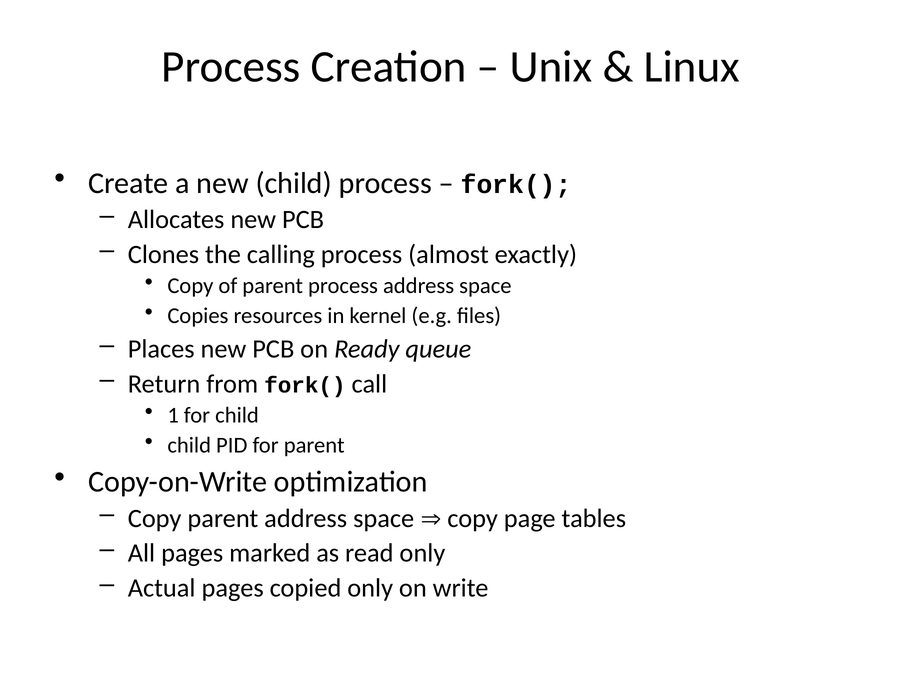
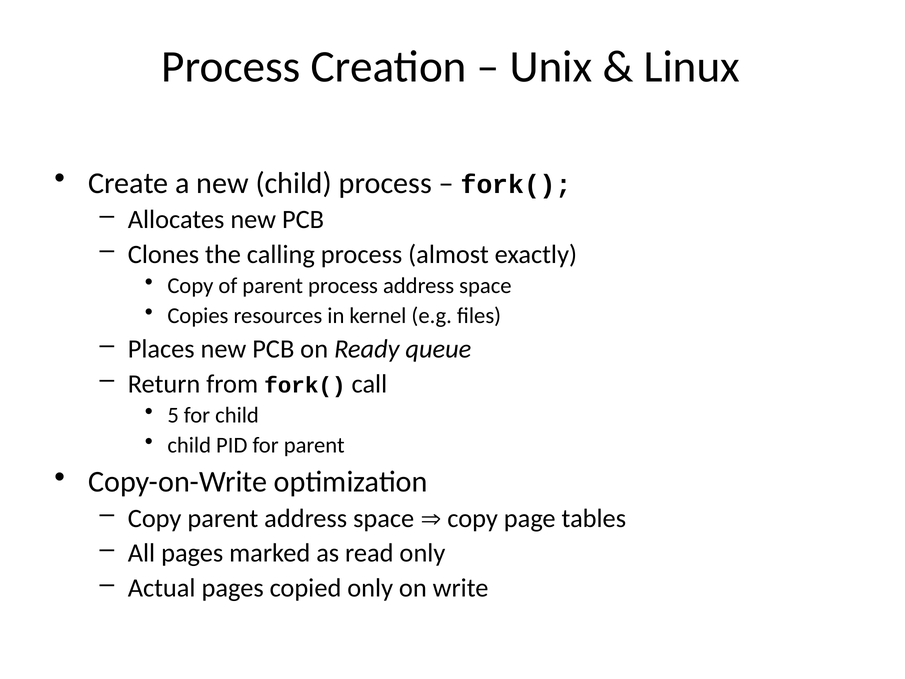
1: 1 -> 5 (173, 415)
